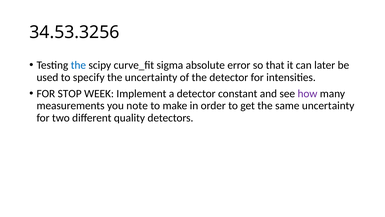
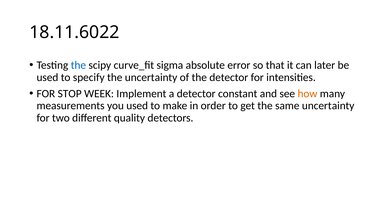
34.53.3256: 34.53.3256 -> 18.11.6022 (74, 32)
how colour: purple -> orange (307, 93)
you note: note -> used (137, 105)
